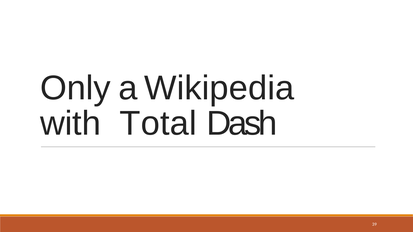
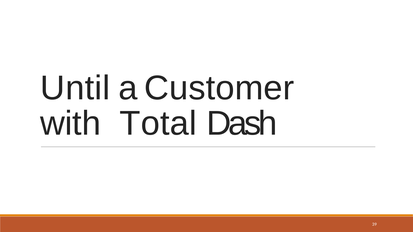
Only: Only -> Until (75, 88)
Wikipedia: Wikipedia -> Customer (219, 88)
